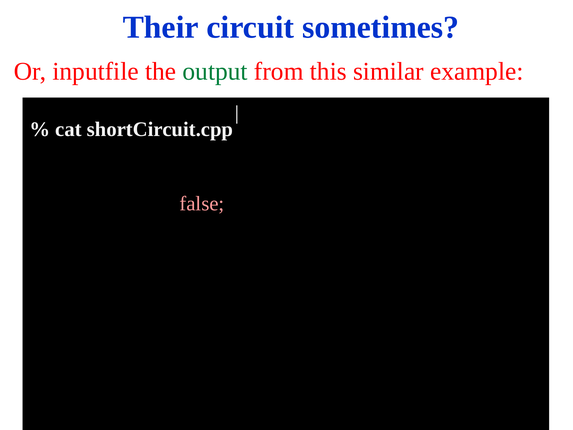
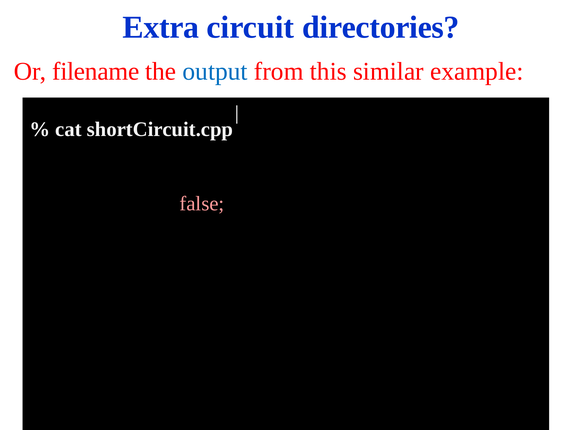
Their: Their -> Extra (161, 27)
sometimes: sometimes -> directories (381, 27)
inputfile: inputfile -> filename (96, 71)
output colour: green -> blue (215, 71)
